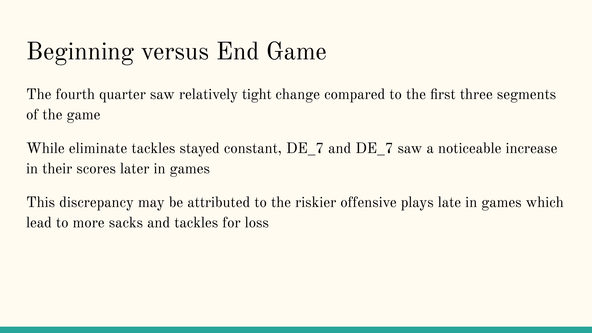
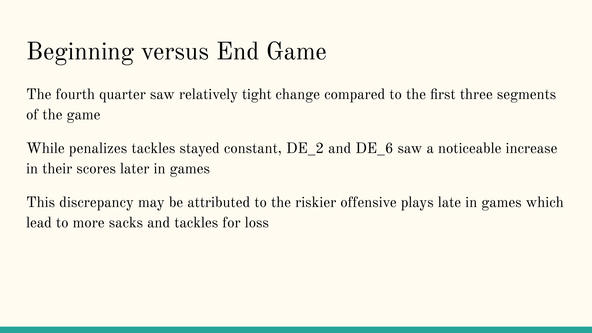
eliminate: eliminate -> penalizes (98, 148)
constant DE_7: DE_7 -> DE_2 (305, 148)
and DE_7: DE_7 -> DE_6 (374, 148)
